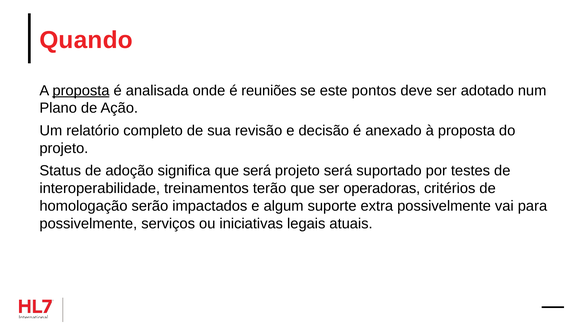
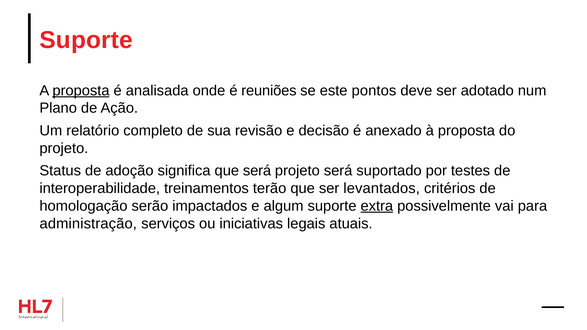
Quando: Quando -> Suporte (86, 40)
operadoras: operadoras -> levantados (382, 188)
extra underline: none -> present (377, 206)
possivelmente: possivelmente -> administração (88, 224)
